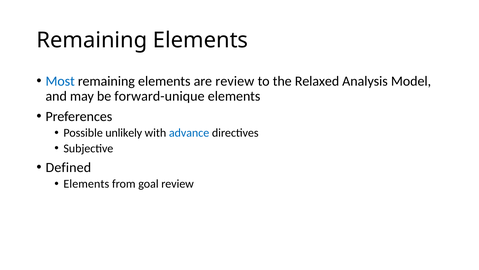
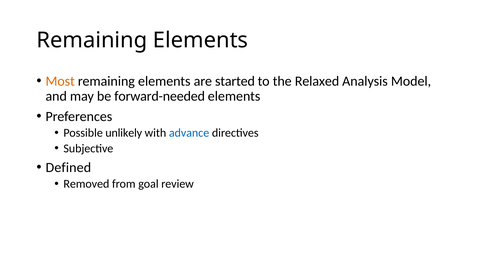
Most colour: blue -> orange (60, 81)
are review: review -> started (235, 81)
forward-unique: forward-unique -> forward-needed (160, 96)
Elements: Elements -> Removed (86, 184)
